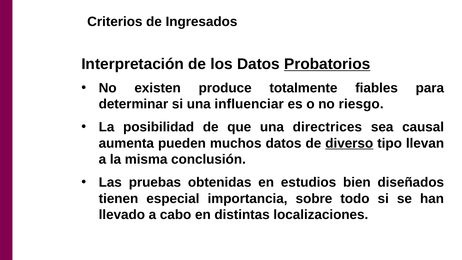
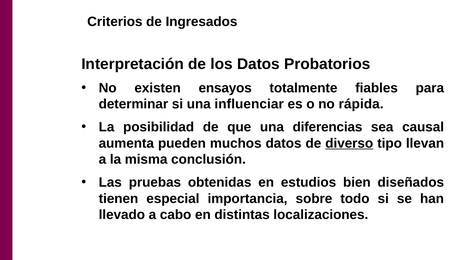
Probatorios underline: present -> none (327, 64)
produce: produce -> ensayos (225, 88)
riesgo: riesgo -> rápida (361, 104)
directrices: directrices -> diferencias (328, 127)
